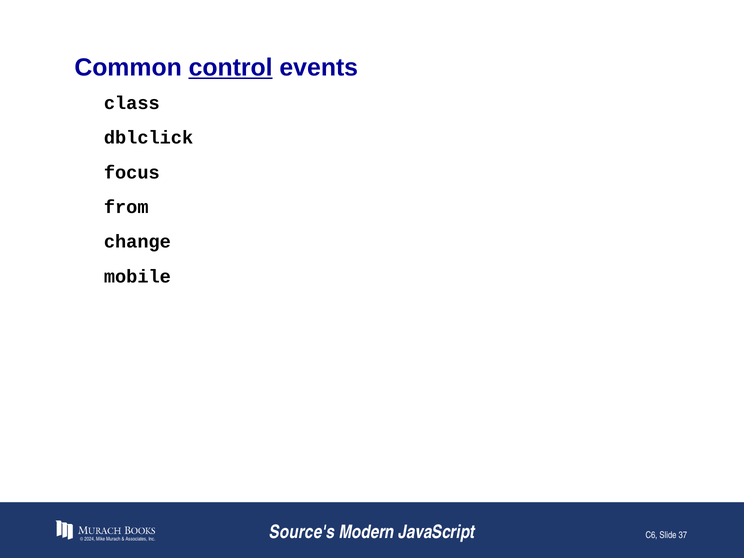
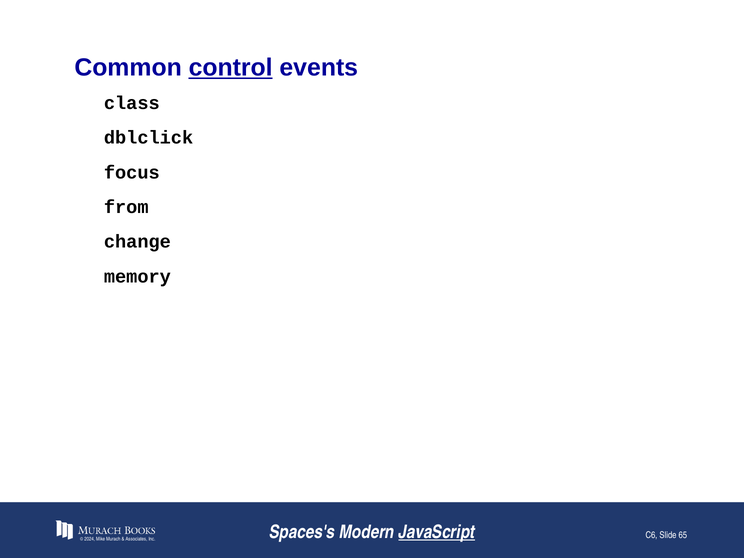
mobile: mobile -> memory (137, 277)
Source's: Source's -> Spaces's (302, 532)
JavaScript underline: none -> present (437, 532)
37: 37 -> 65 (683, 535)
